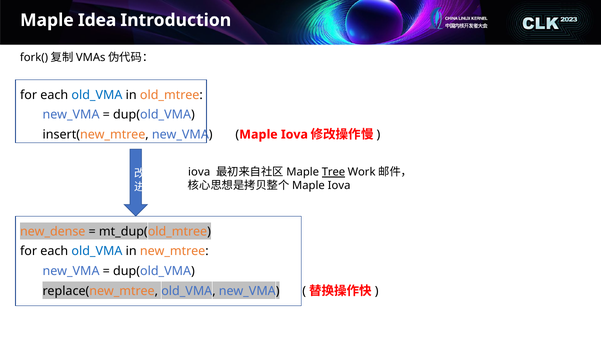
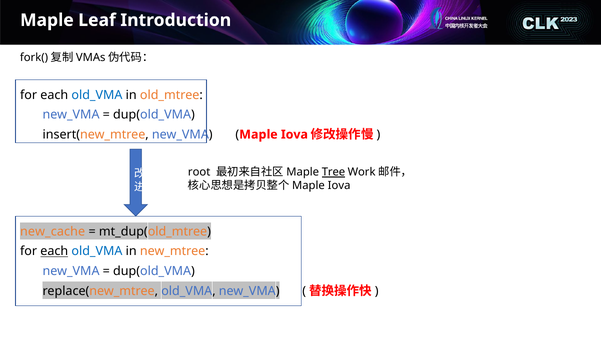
Idea: Idea -> Leaf (97, 20)
iova: iova -> root (199, 172)
new_dense: new_dense -> new_cache (53, 232)
each underline: none -> present (54, 251)
